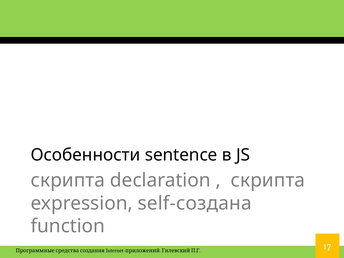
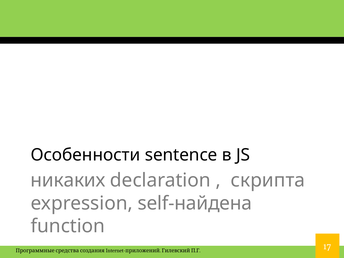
скрипта: скрипта -> никаких (68, 180)
self-создана: self-создана -> self-найдена (195, 203)
